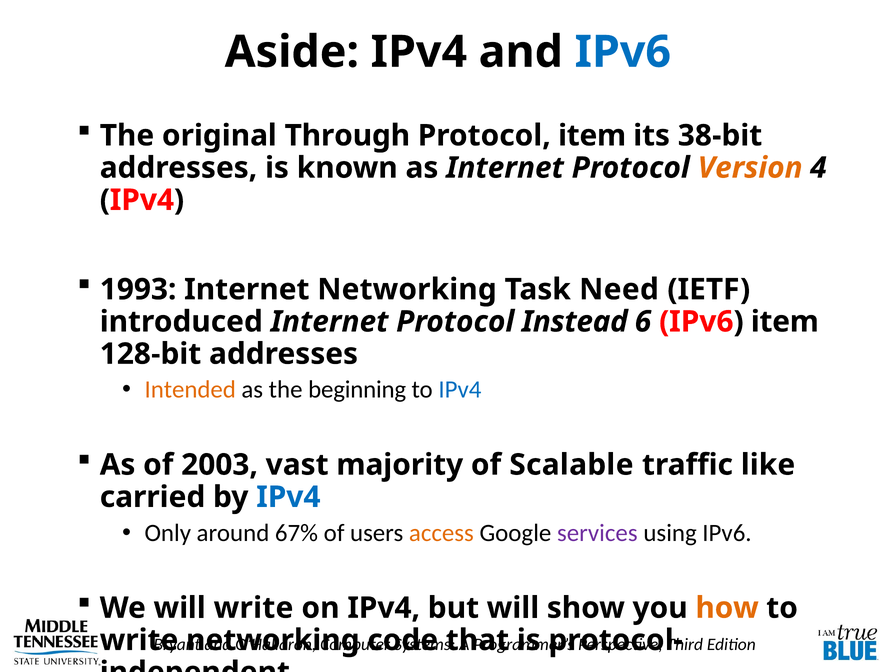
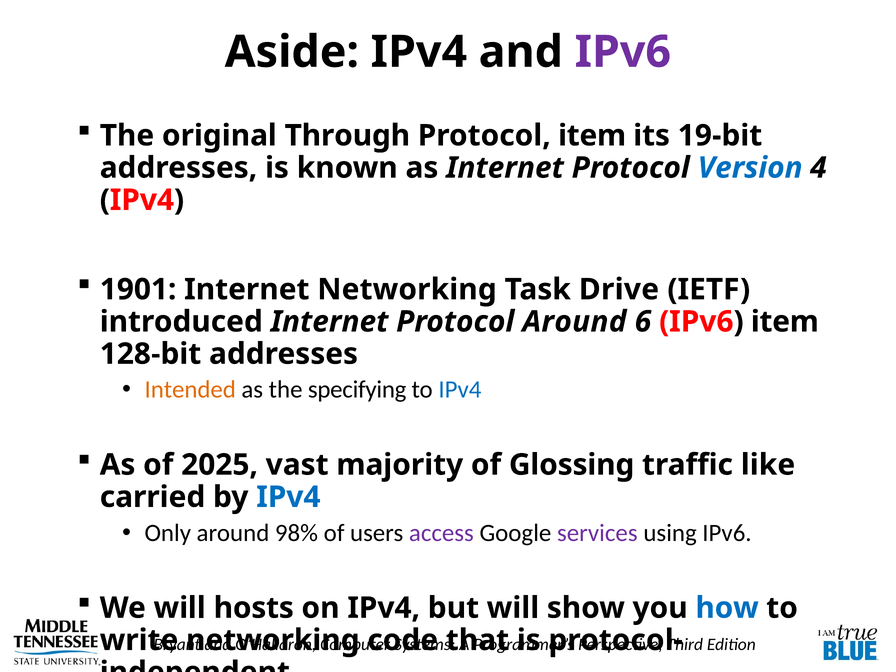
IPv6 colour: blue -> purple (623, 52)
38-bit: 38-bit -> 19-bit (720, 136)
Version colour: orange -> blue (750, 168)
1993: 1993 -> 1901 (138, 289)
Need: Need -> Drive (619, 289)
Protocol Instead: Instead -> Around (574, 322)
beginning: beginning -> specifying (357, 390)
2003: 2003 -> 2025 (220, 465)
Scalable: Scalable -> Glossing (572, 465)
67%: 67% -> 98% (296, 533)
access colour: orange -> purple (441, 533)
will write: write -> hosts (254, 608)
how colour: orange -> blue (727, 608)
